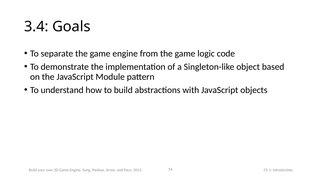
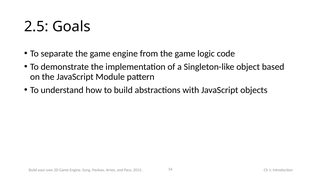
3.4: 3.4 -> 2.5 (36, 27)
